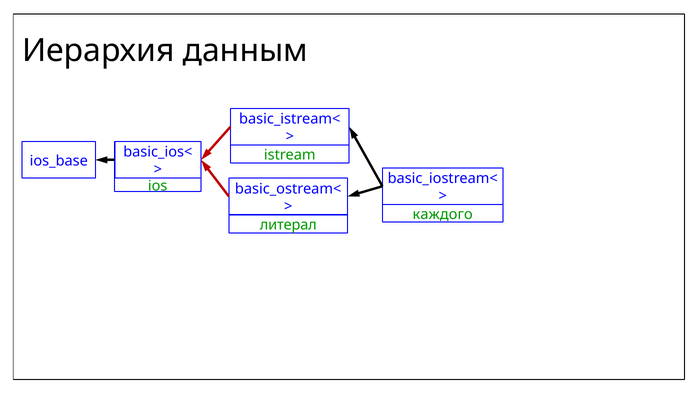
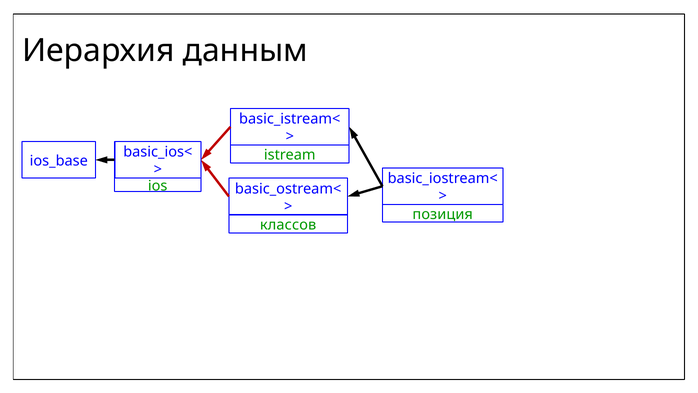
каждого: каждого -> позиция (443, 214)
литерал: литерал -> классов (288, 225)
